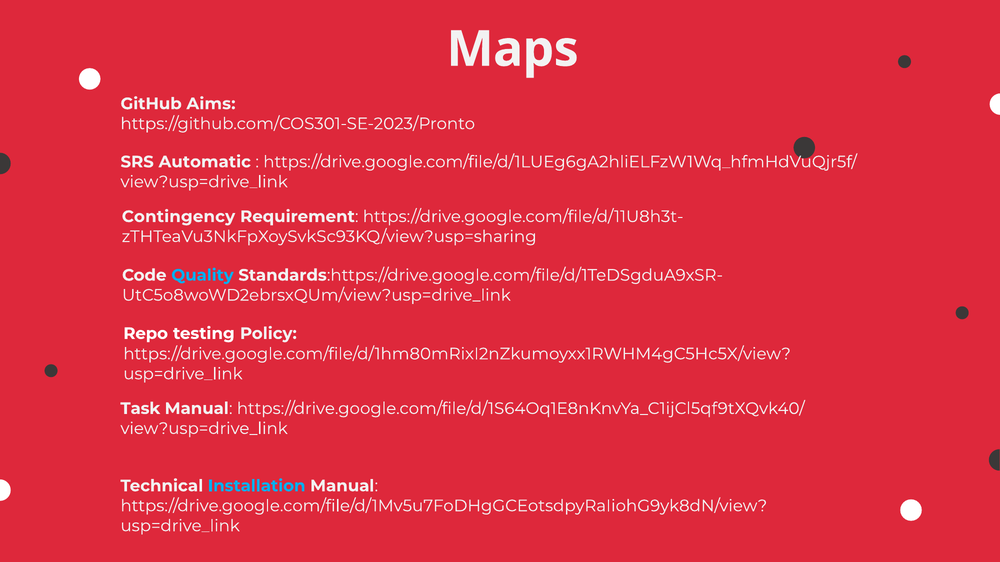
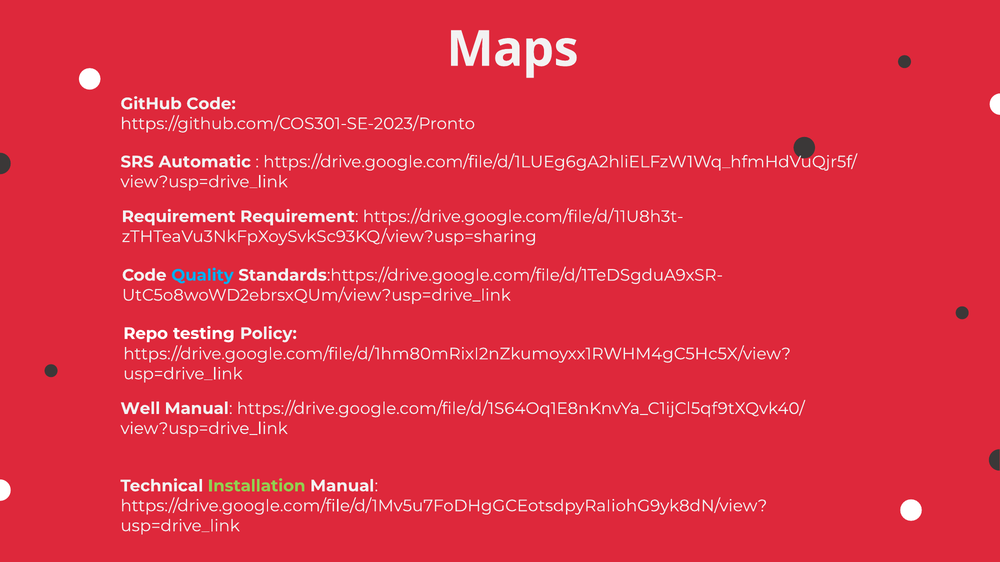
GitHub Aims: Aims -> Code (211, 104)
Contingency: Contingency -> Requirement (179, 217)
Task: Task -> Well (140, 409)
Installation colour: light blue -> light green (257, 486)
